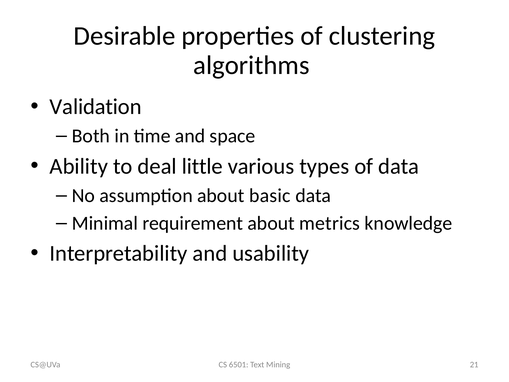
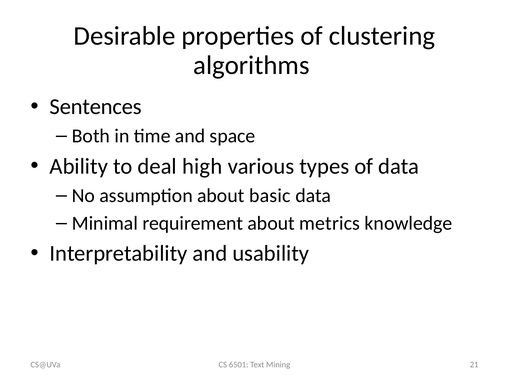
Validation: Validation -> Sentences (96, 107)
little: little -> high (202, 166)
